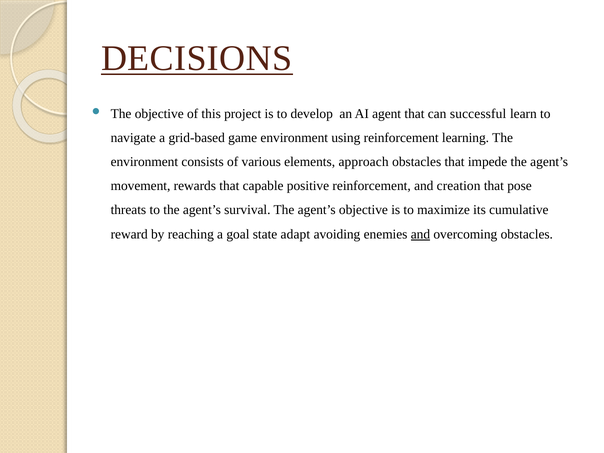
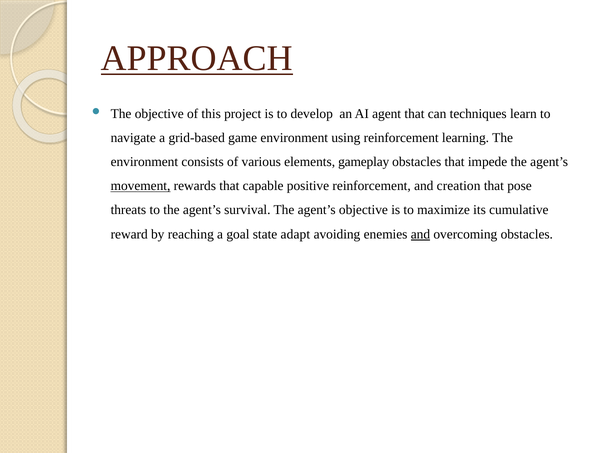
DECISIONS: DECISIONS -> APPROACH (197, 58)
successful: successful -> techniques (478, 114)
approach: approach -> gameplay (364, 162)
movement underline: none -> present (141, 186)
